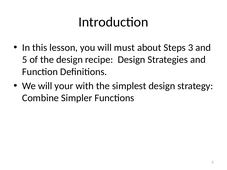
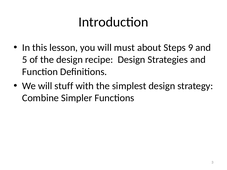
Steps 3: 3 -> 9 (191, 48)
your: your -> stuff (64, 86)
